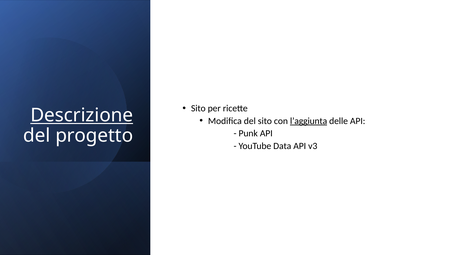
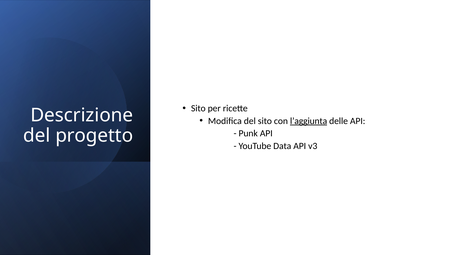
Descrizione underline: present -> none (82, 116)
